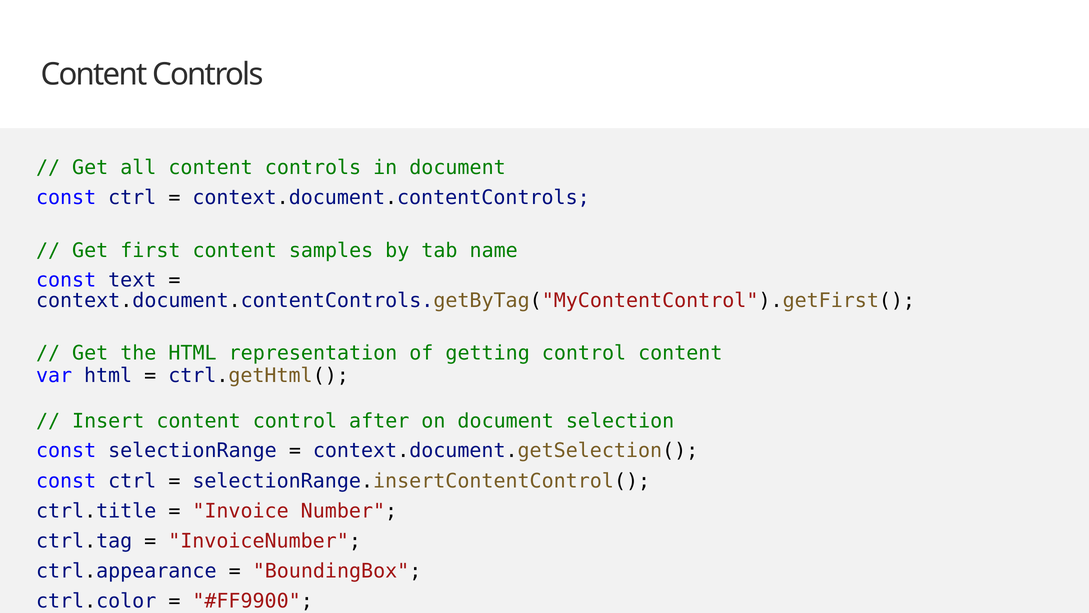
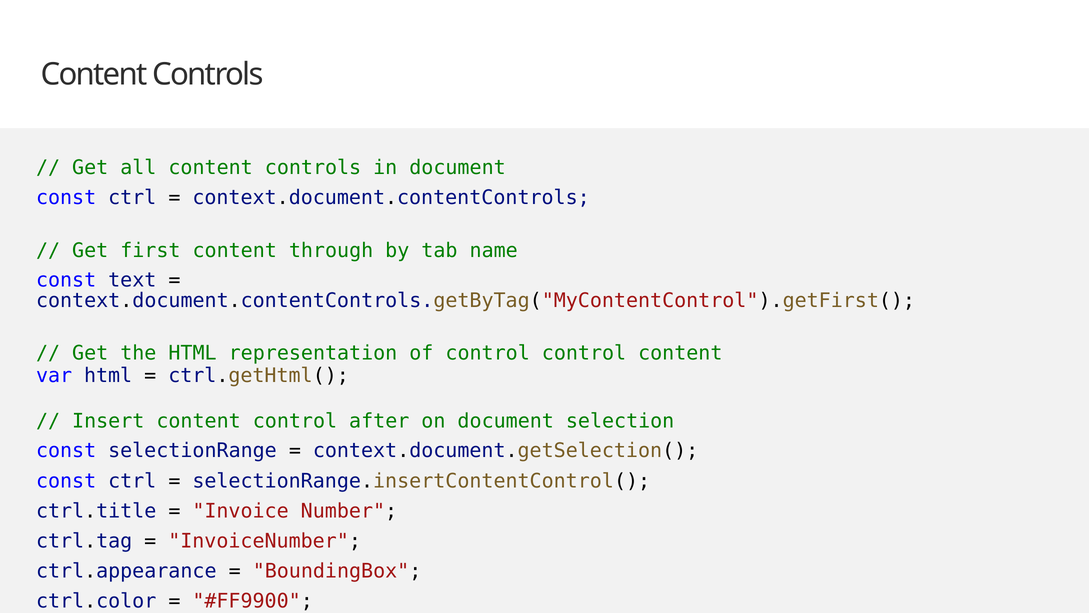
samples: samples -> through (331, 250)
of getting: getting -> control (488, 353)
